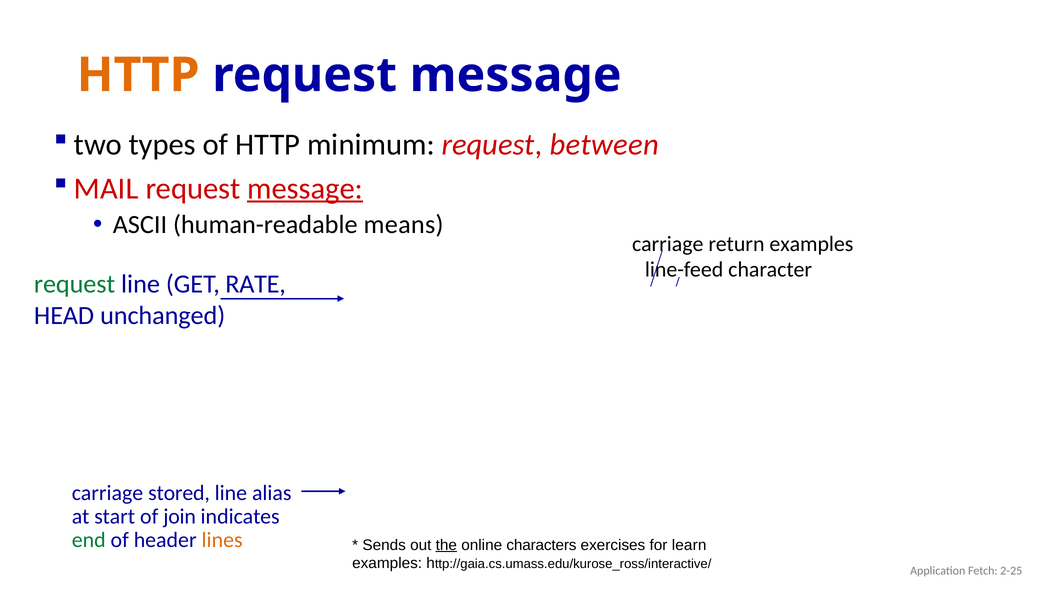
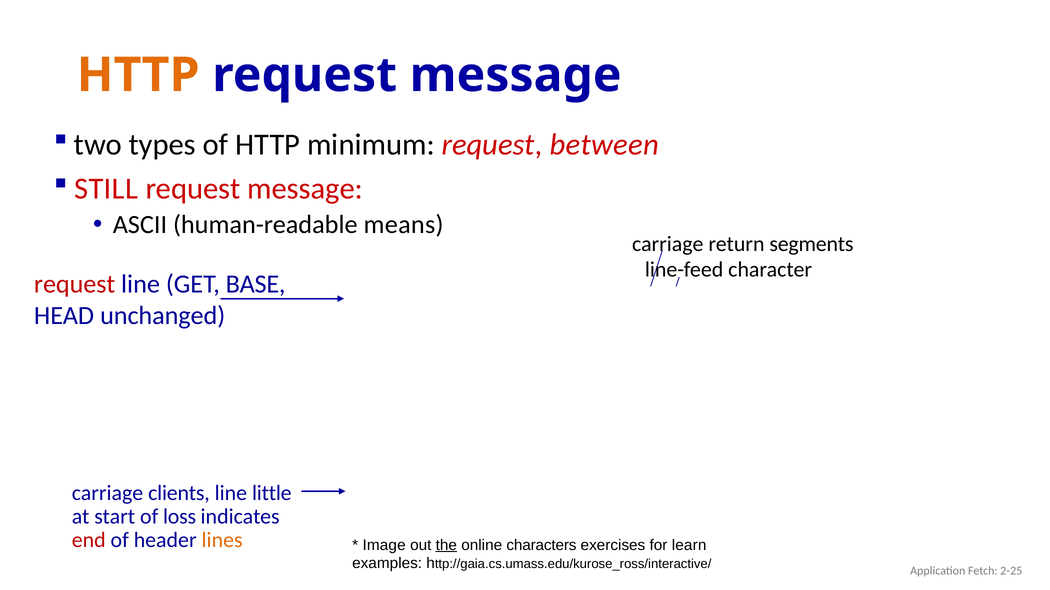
MAIL: MAIL -> STILL (106, 189)
message underline: present -> none (305, 189)
return examples: examples -> segments (811, 244)
request colour: green -> red (75, 284)
RATE: RATE -> BASE (256, 284)
stored: stored -> clients (179, 493)
alias: alias -> little (272, 493)
join: join -> loss (180, 517)
end colour: green -> red (89, 541)
Sends: Sends -> Image (384, 546)
